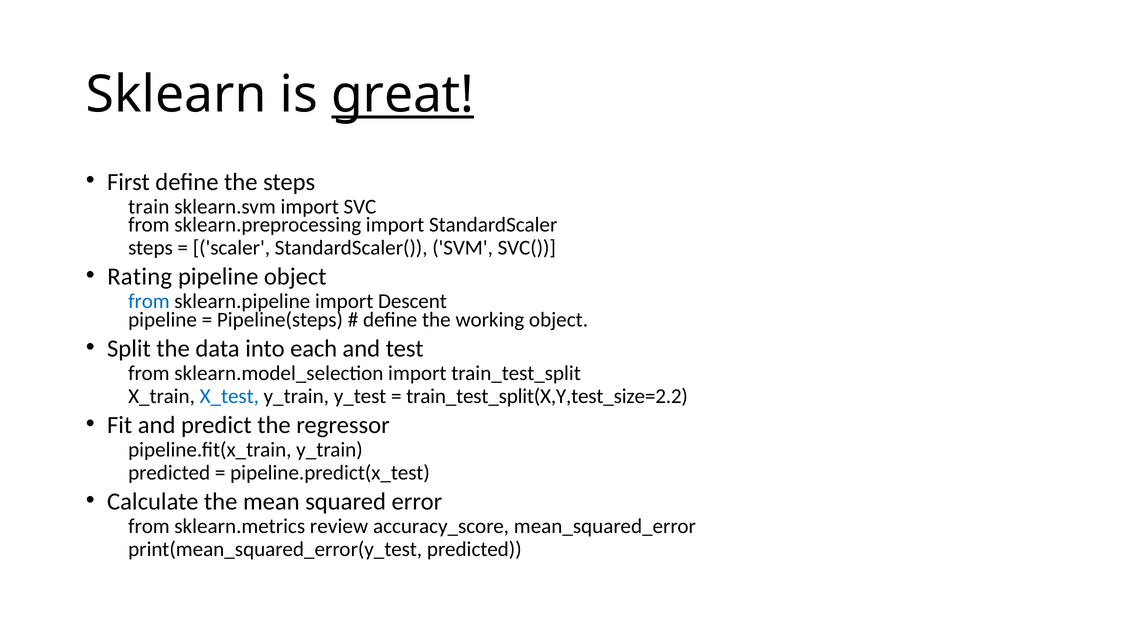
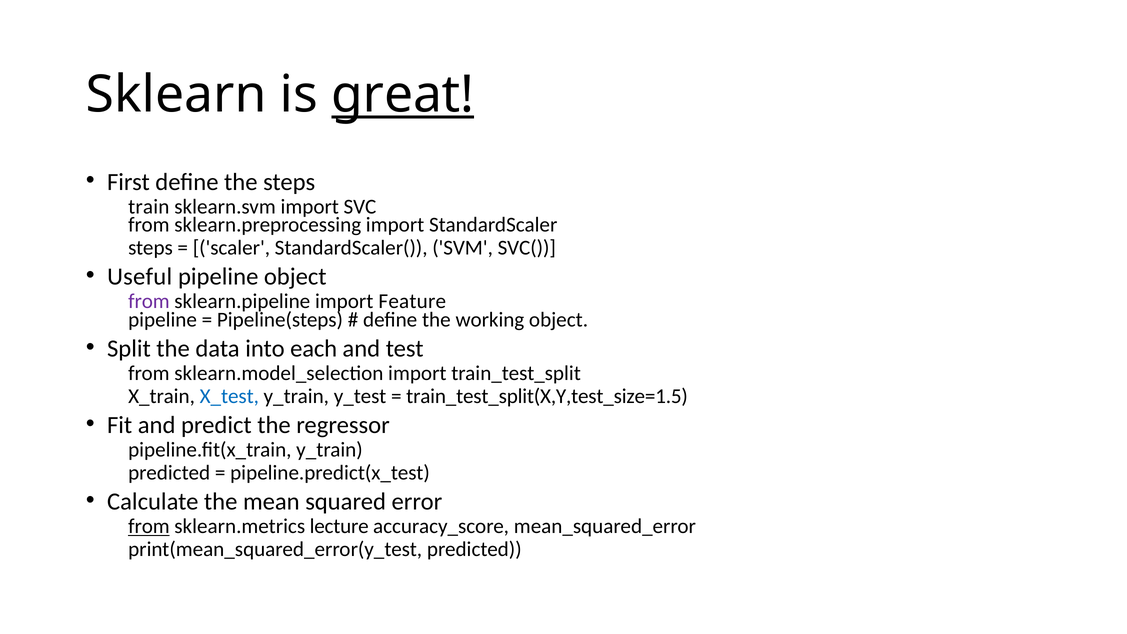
Rating: Rating -> Useful (140, 277)
from colour: blue -> purple (149, 301)
Descent: Descent -> Feature (412, 301)
train_test_split(X,Y,test_size=2.2: train_test_split(X,Y,test_size=2.2 -> train_test_split(X,Y,test_size=1.5 (547, 396)
from underline: none -> present (149, 526)
review: review -> lecture (339, 526)
